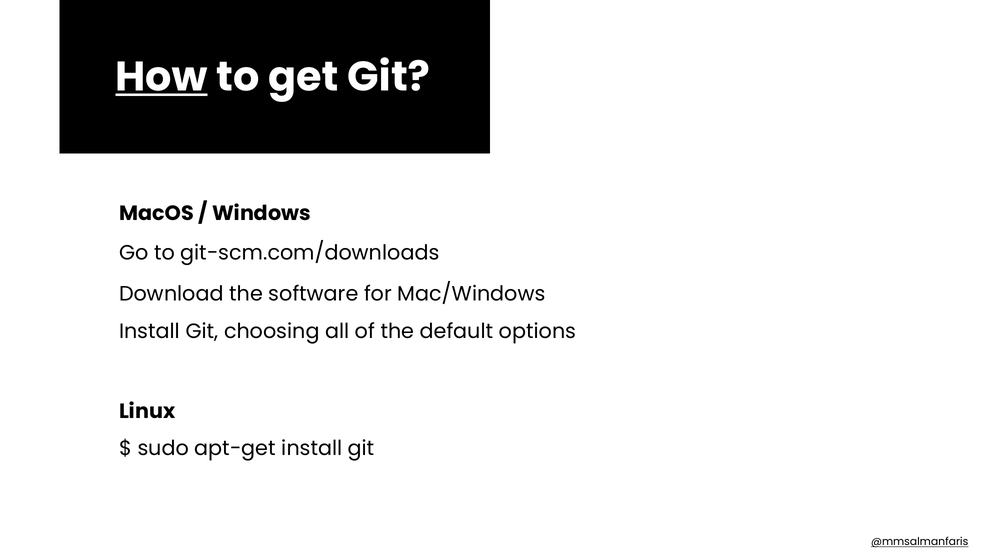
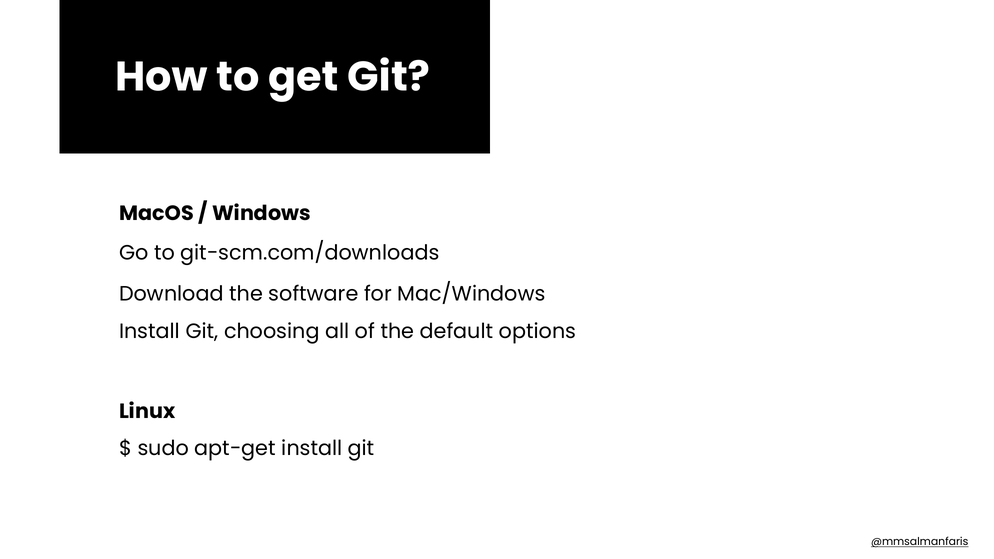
How underline: present -> none (161, 77)
